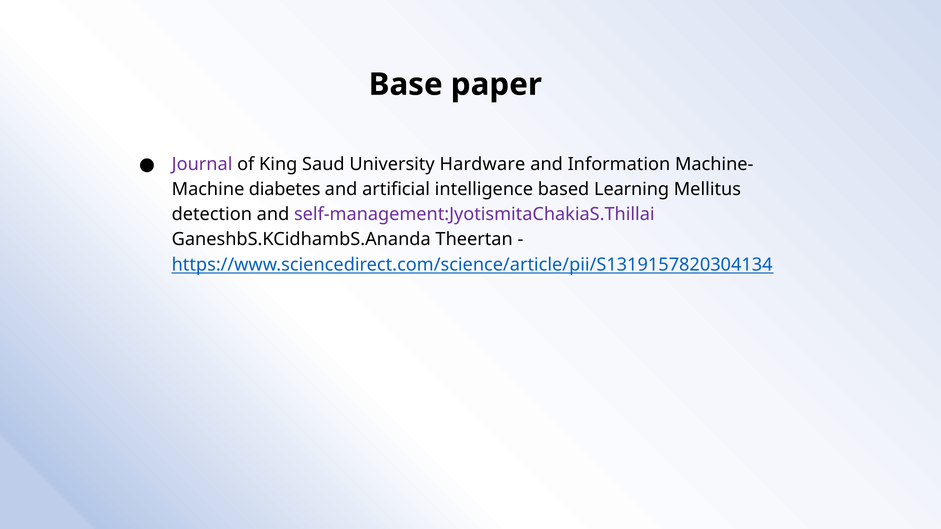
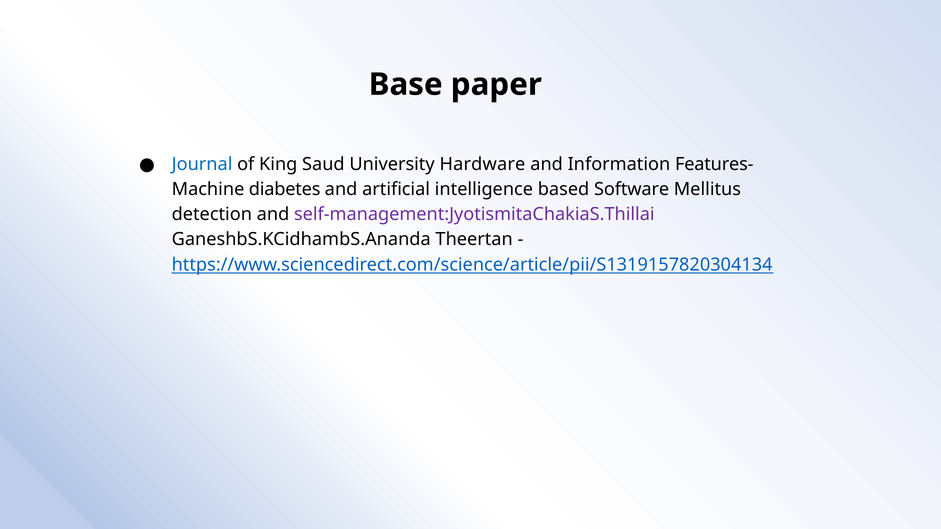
Journal colour: purple -> blue (202, 164)
Machine-: Machine- -> Features- (714, 164)
Learning: Learning -> Software (632, 189)
